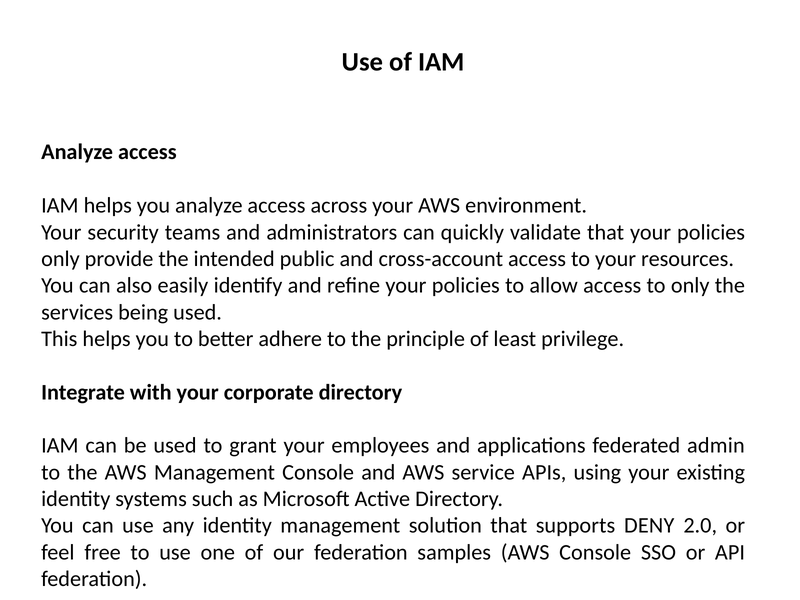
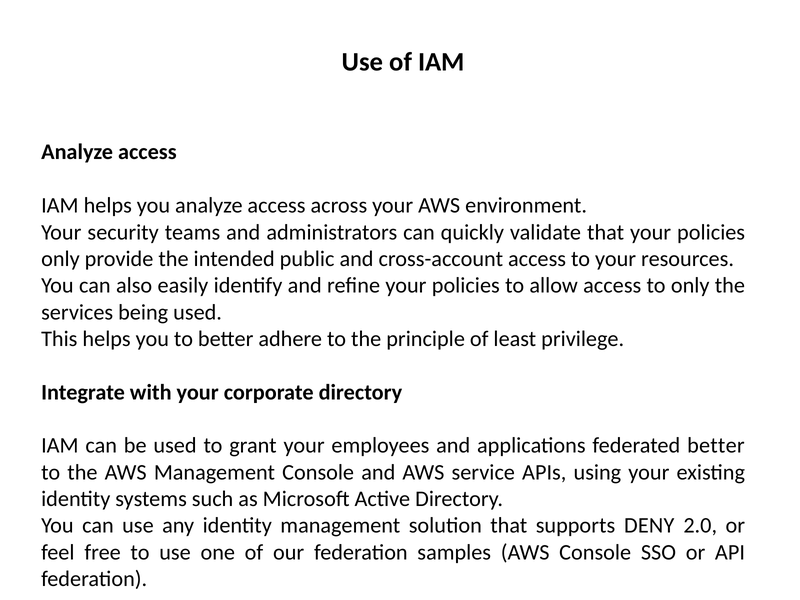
federated admin: admin -> better (716, 446)
